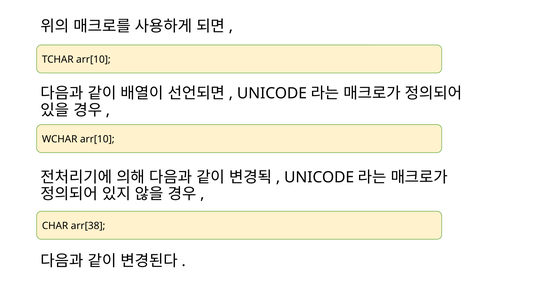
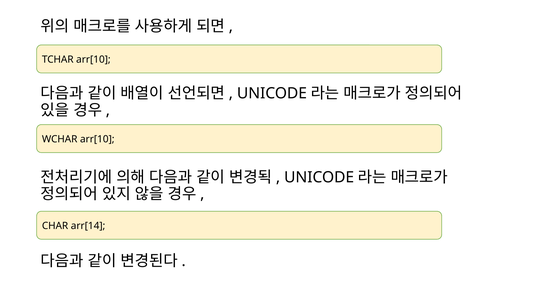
arr[38: arr[38 -> arr[14 (88, 226)
